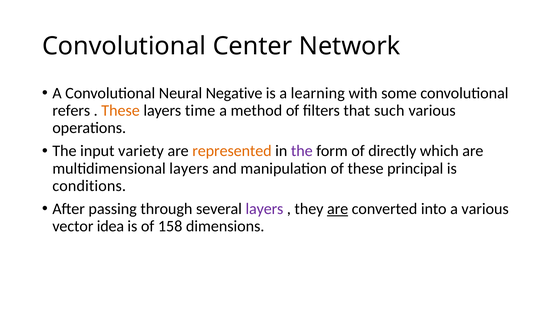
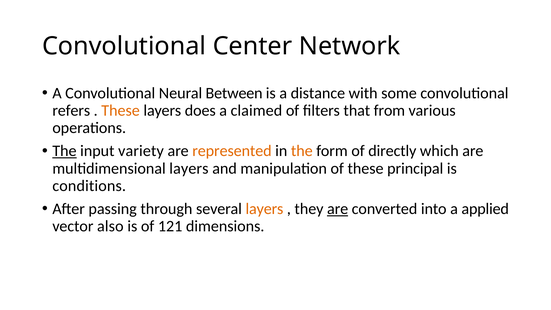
Negative: Negative -> Between (234, 93)
learning: learning -> distance (318, 93)
time: time -> does (200, 111)
method: method -> claimed (256, 111)
such: such -> from (389, 111)
The underline: none -> present (64, 151)
the colour: purple -> orange (302, 151)
layers colour: purple -> orange (264, 209)
a various: various -> applied (485, 209)
idea: idea -> also (110, 226)
158: 158 -> 121 (170, 226)
